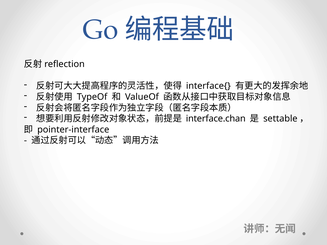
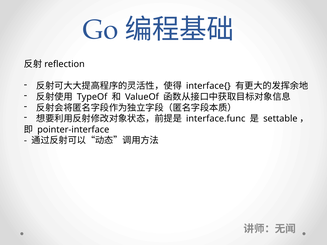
interface.chan: interface.chan -> interface.func (216, 119)
